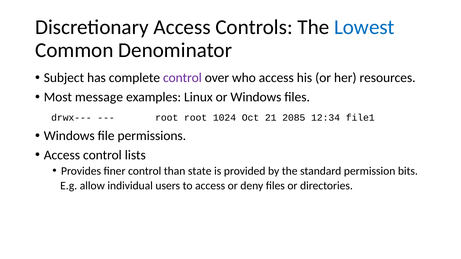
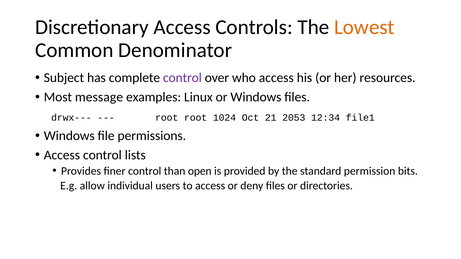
Lowest colour: blue -> orange (364, 27)
2085: 2085 -> 2053 (294, 118)
state: state -> open (200, 171)
